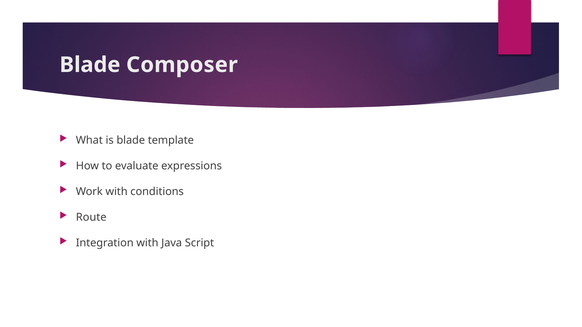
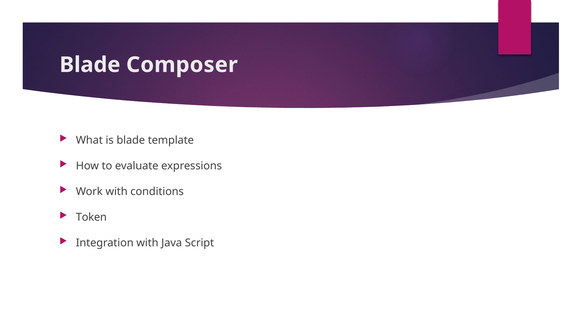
Route: Route -> Token (91, 217)
